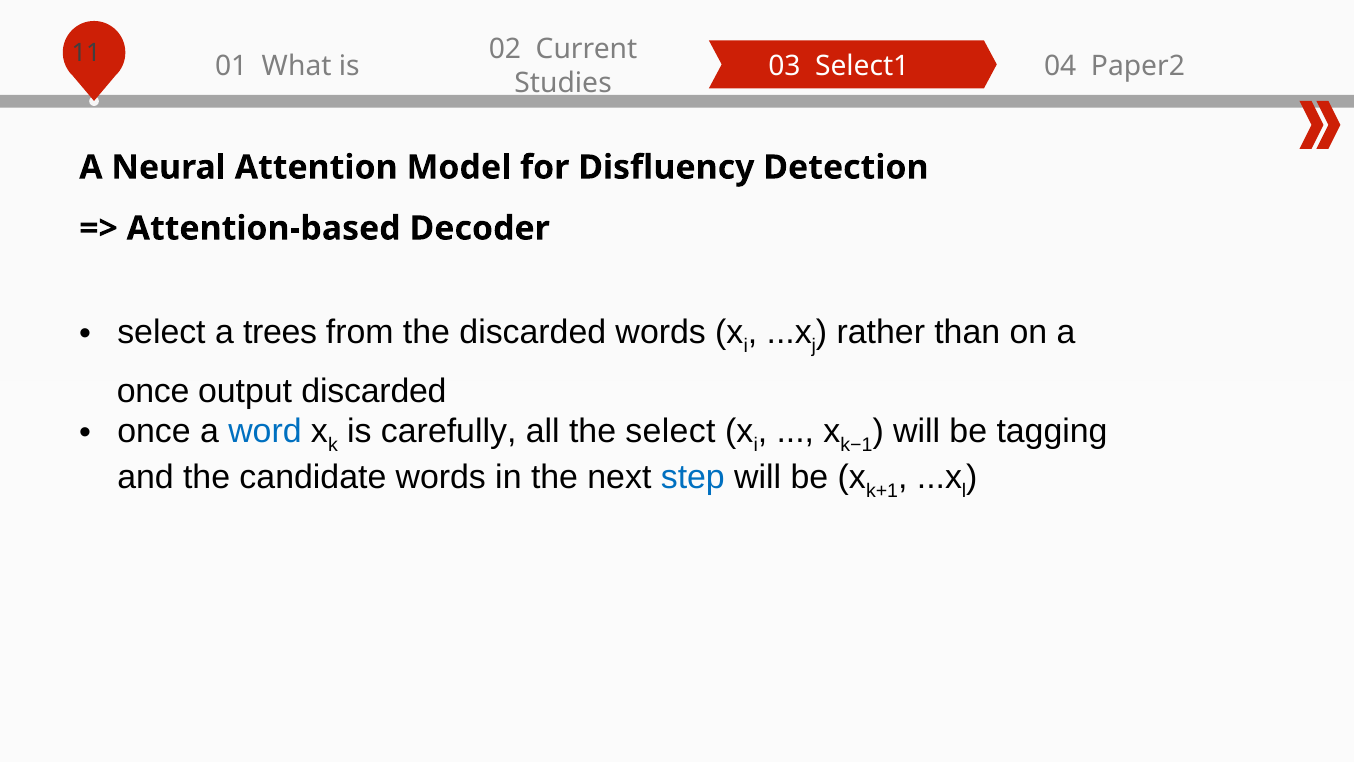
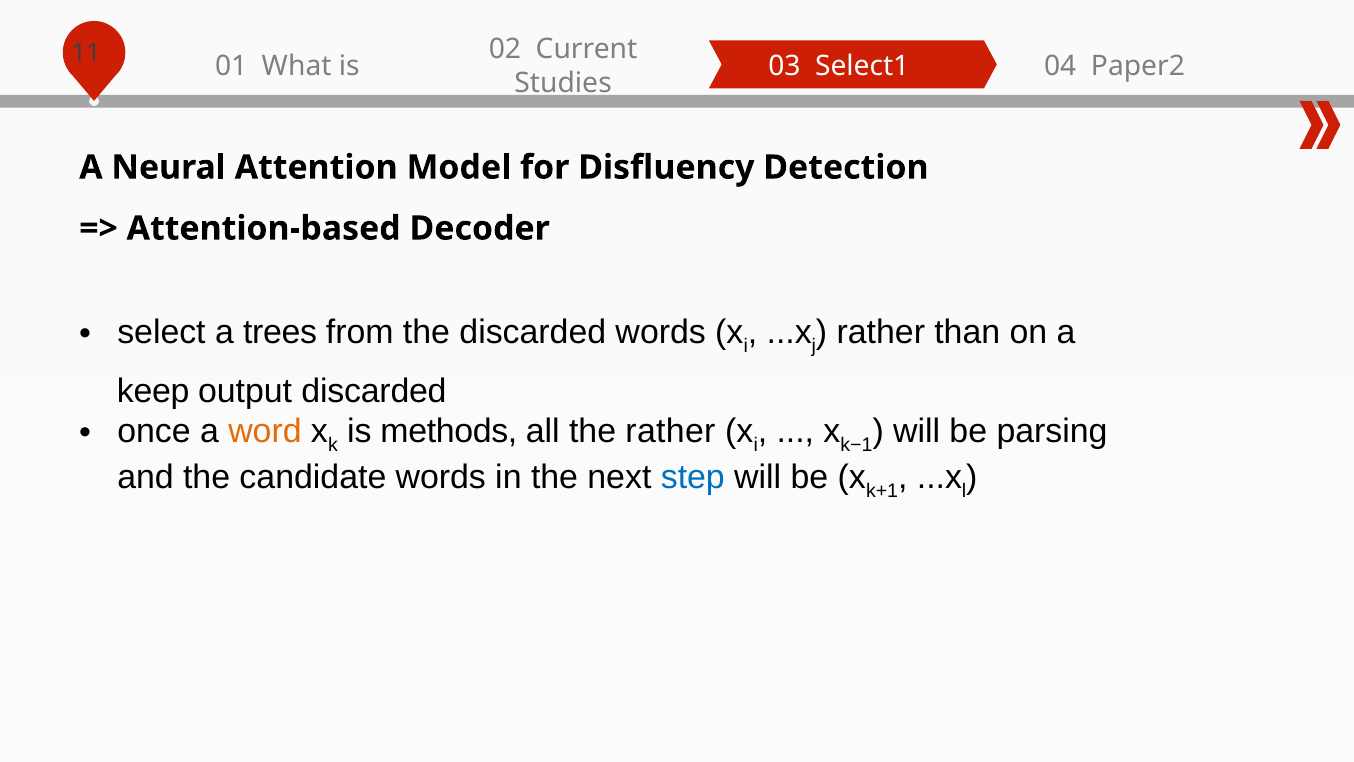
once: once -> keep (153, 391)
word colour: blue -> orange (265, 431)
carefully: carefully -> methods (449, 431)
the select: select -> rather (670, 431)
tagging: tagging -> parsing (1052, 431)
